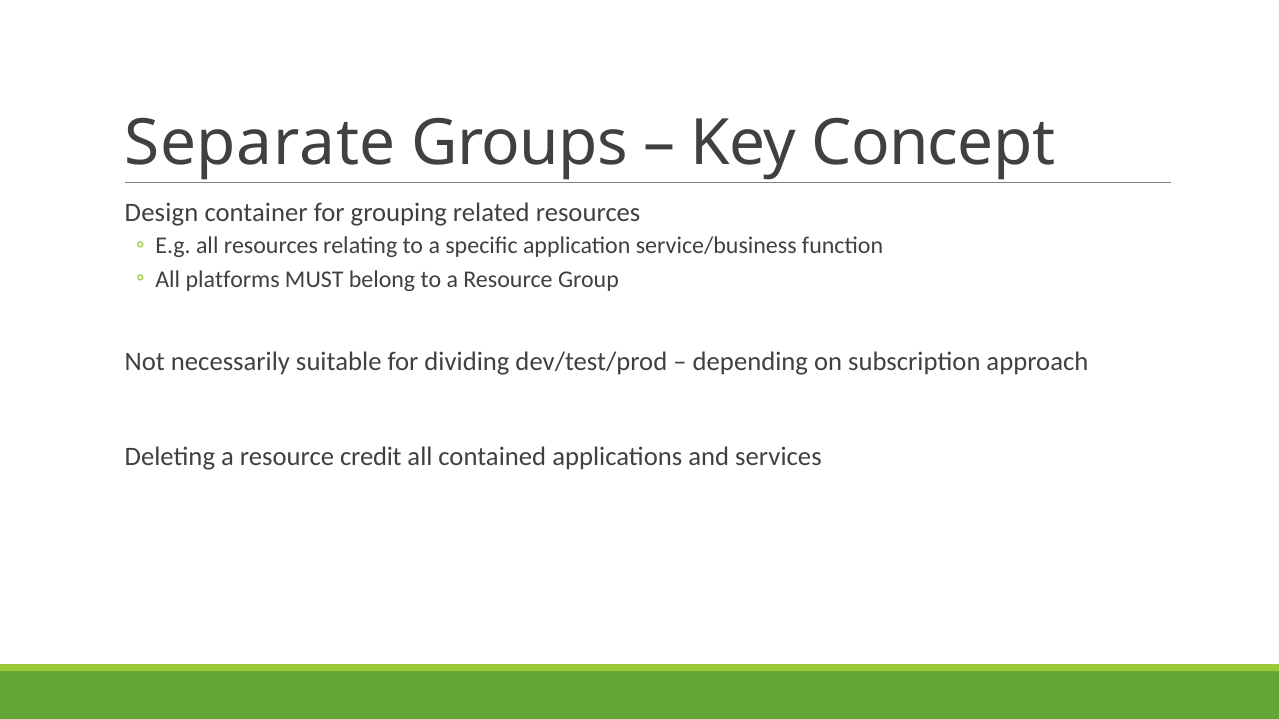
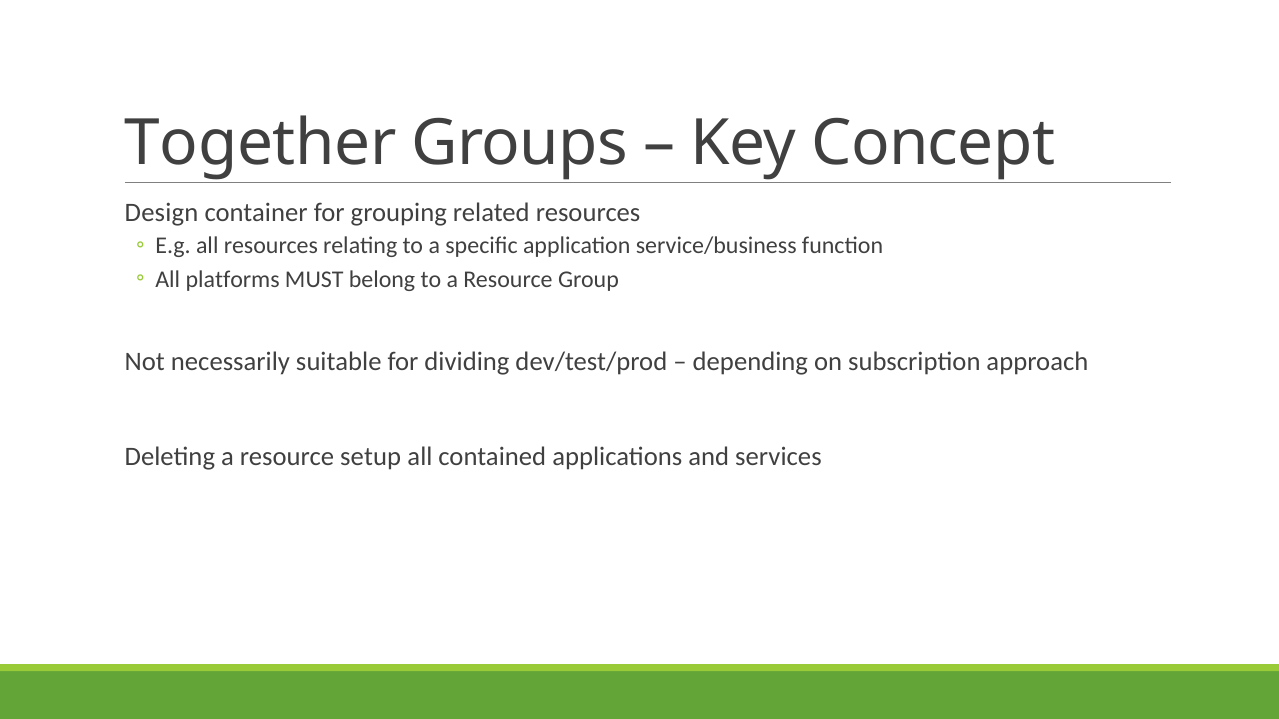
Separate: Separate -> Together (261, 143)
credit: credit -> setup (371, 457)
